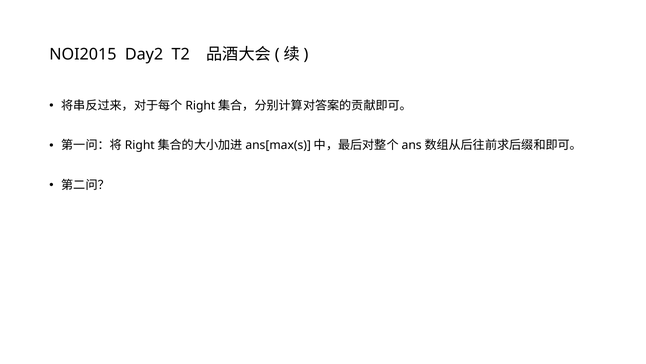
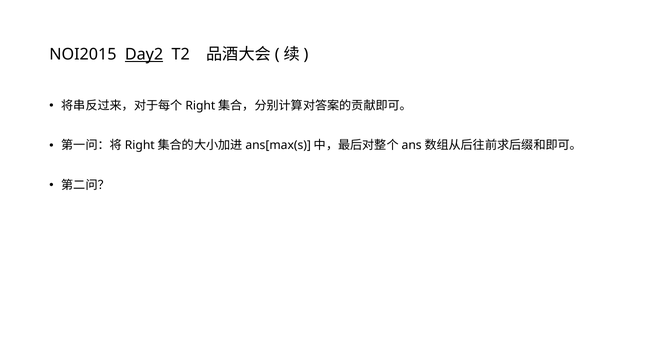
Day2 underline: none -> present (144, 54)
